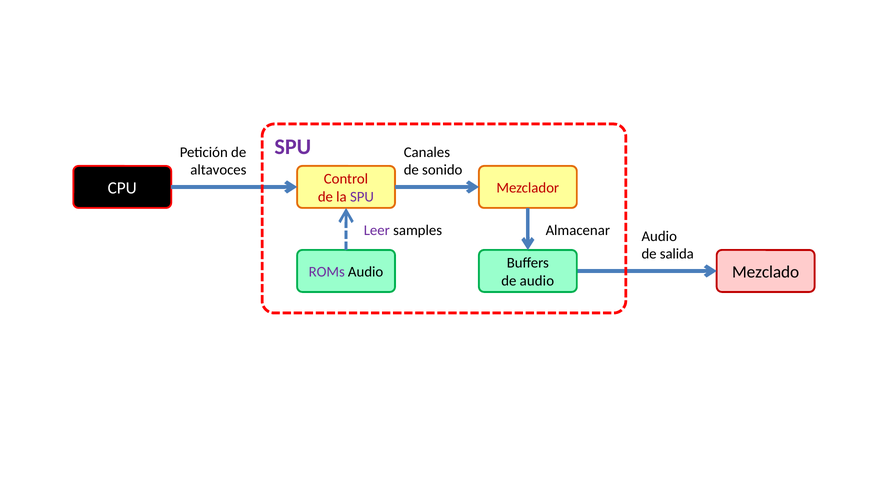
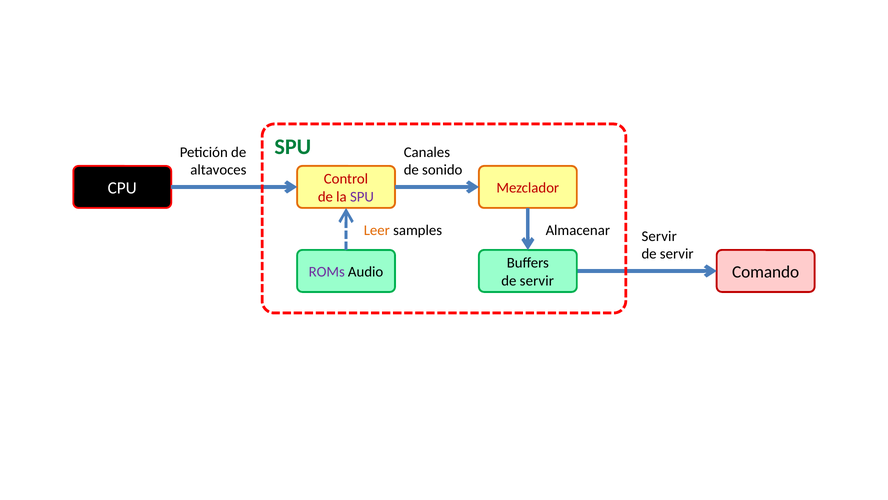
SPU colour: purple -> green (293, 147)
Leer colour: purple -> orange (377, 230)
samples Audio: Audio -> Servir (659, 236)
salida: salida -> servir (677, 254)
Mezclado: Mezclado -> Comando (766, 272)
audio: audio -> servir (537, 281)
